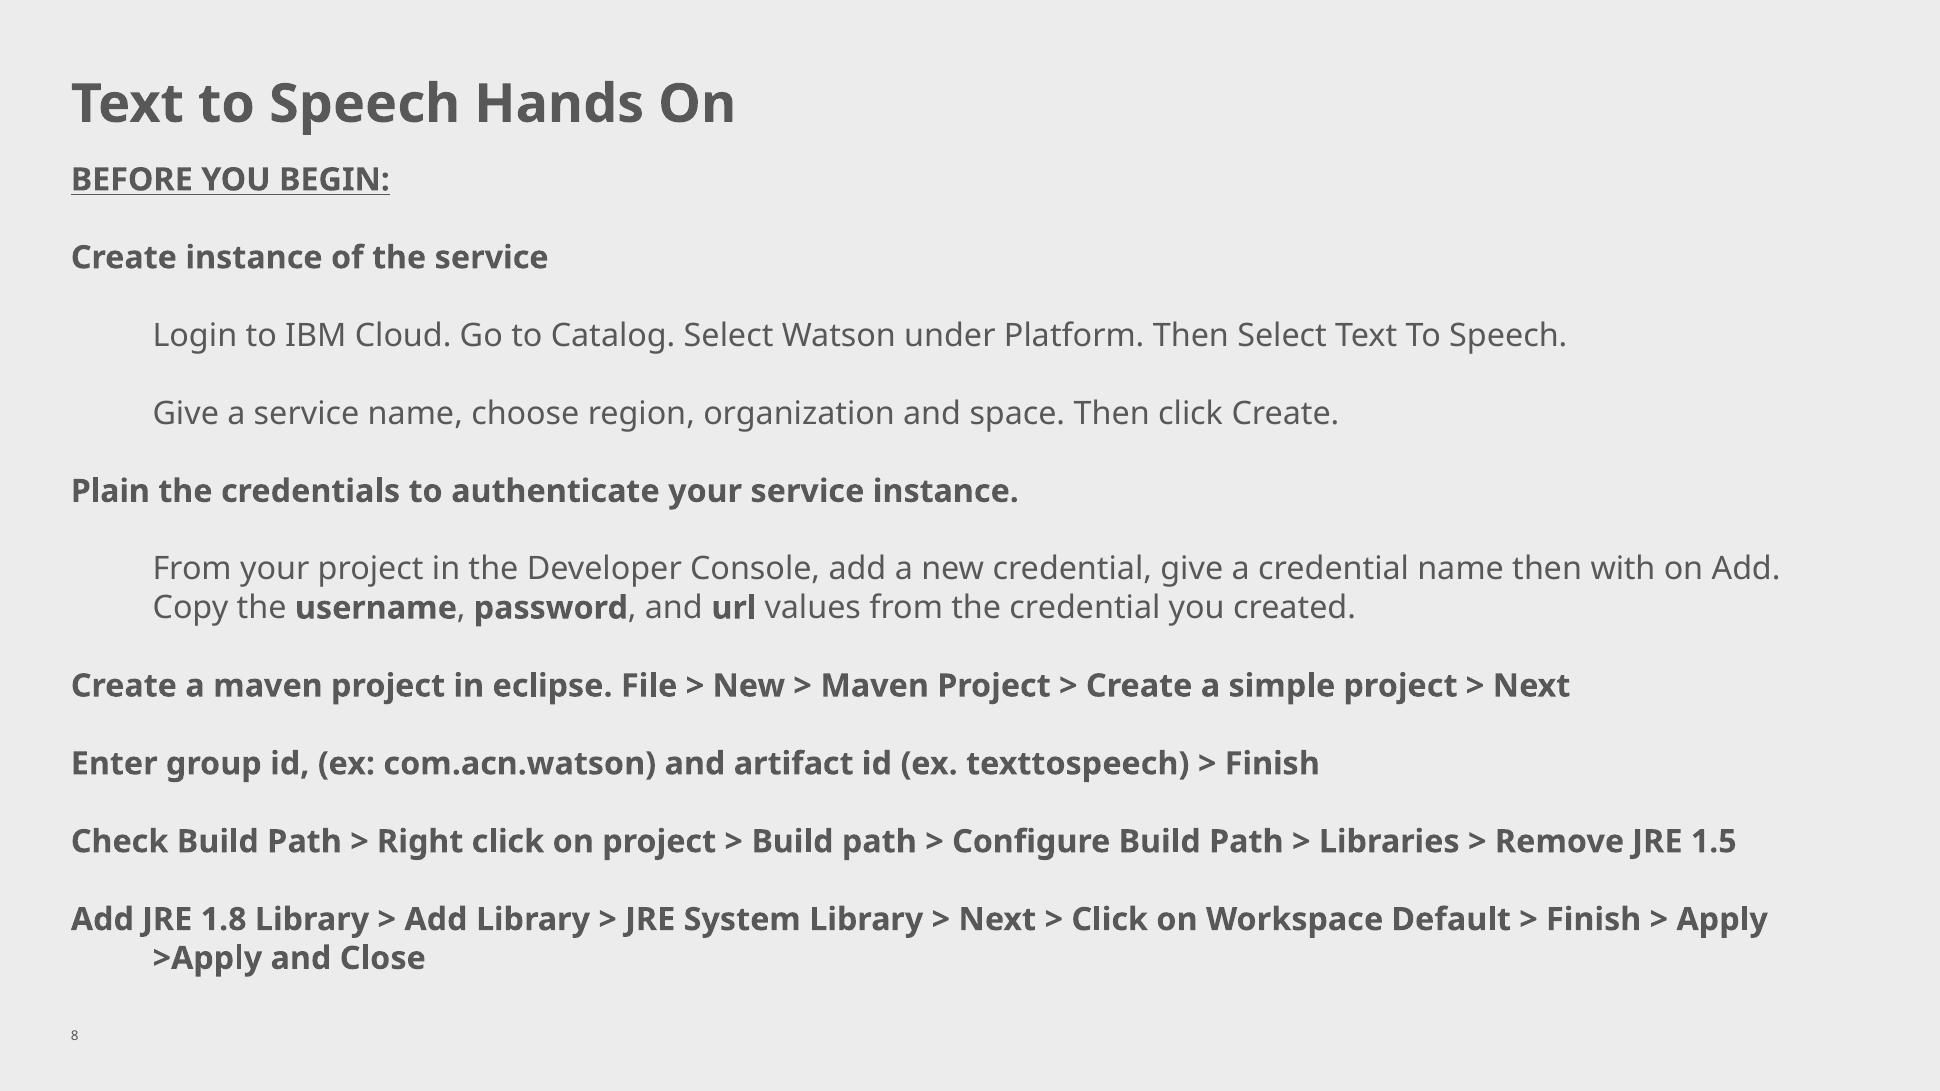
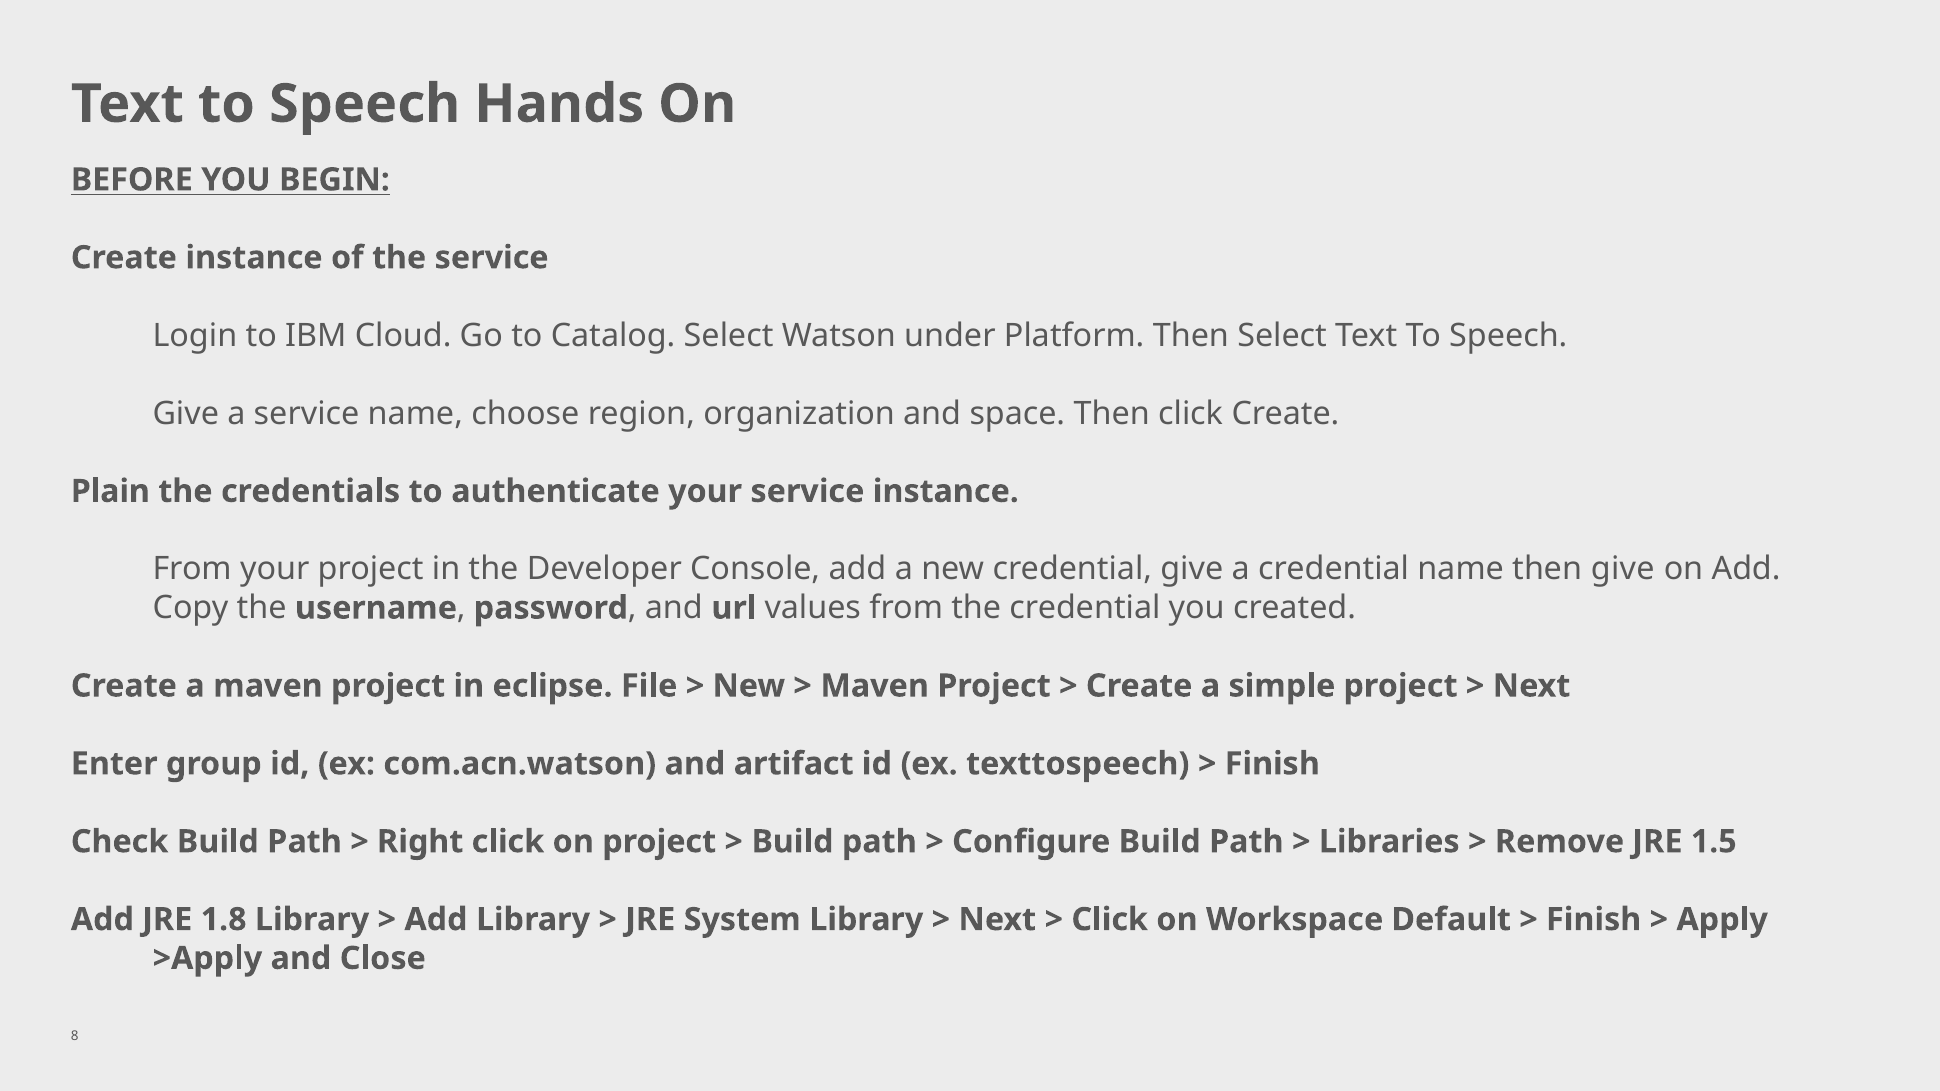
then with: with -> give (1623, 569)
